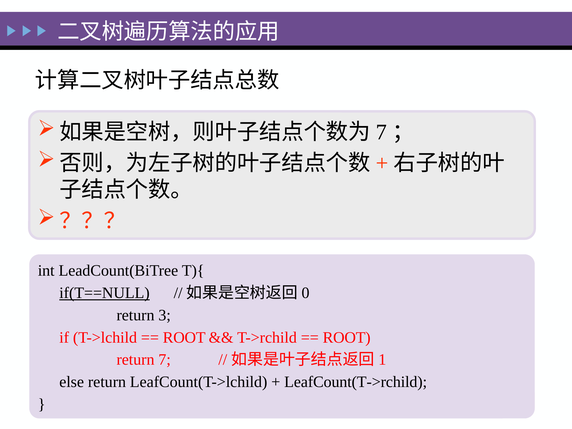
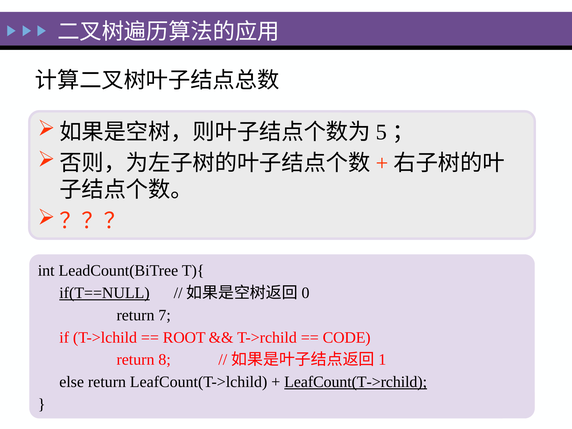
7: 7 -> 5 (381, 132)
3: 3 -> 7 (165, 315)
ROOT: ROOT -> CODE (347, 337)
return 7: 7 -> 8 (165, 360)
LeafCount(T->rchild underline: none -> present (356, 382)
